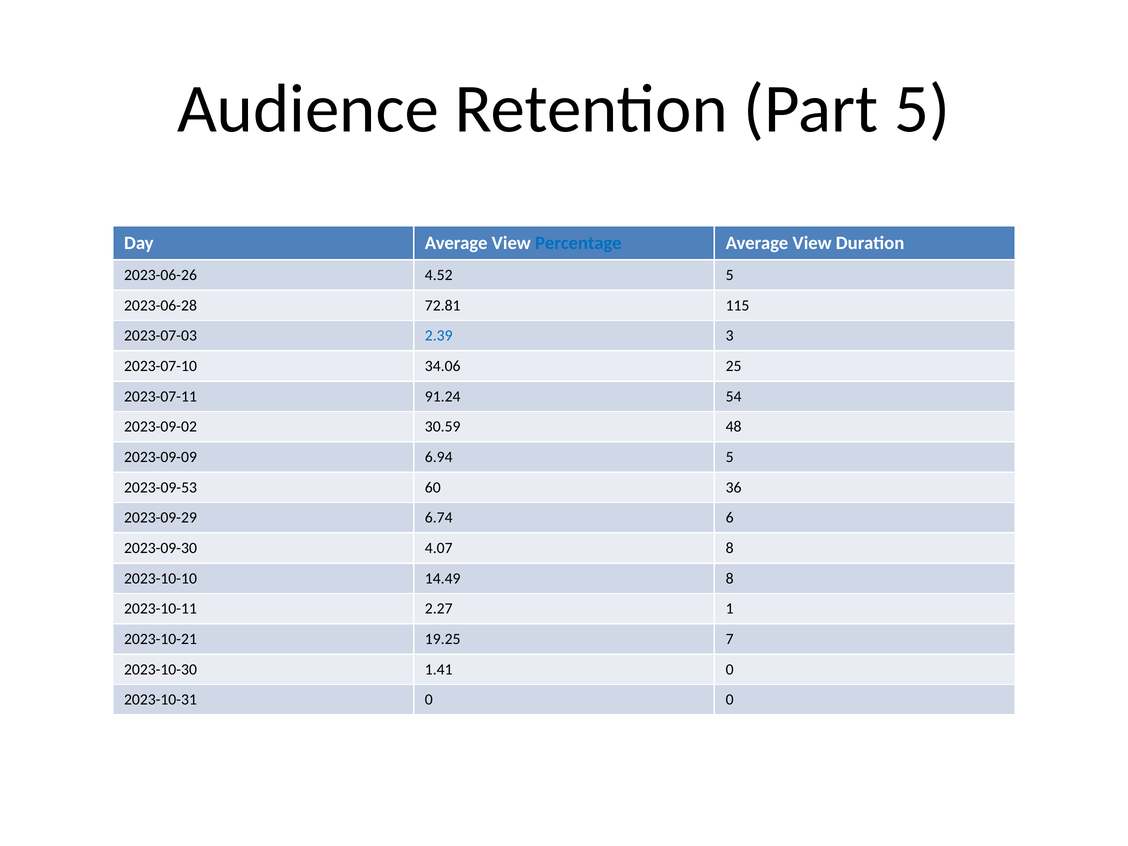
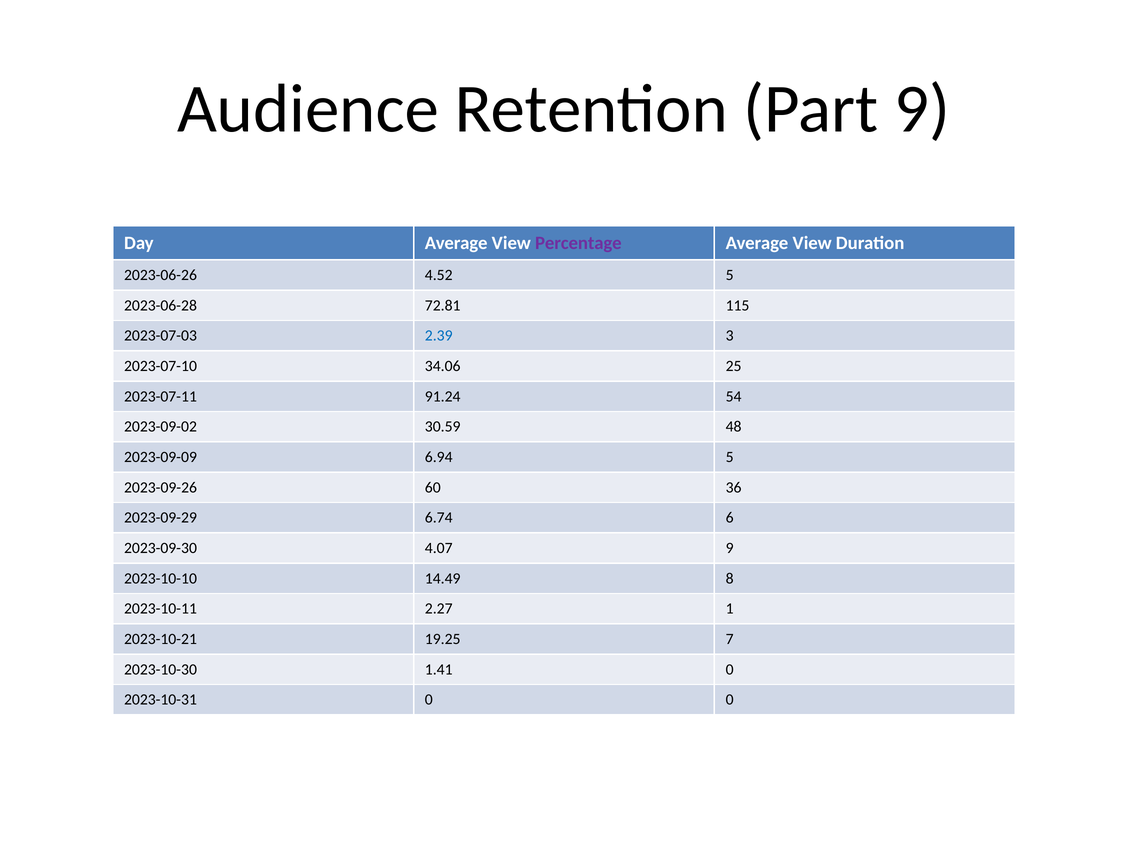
Part 5: 5 -> 9 (922, 109)
Percentage colour: blue -> purple (578, 243)
2023-09-53: 2023-09-53 -> 2023-09-26 (161, 487)
4.07 8: 8 -> 9 (730, 548)
